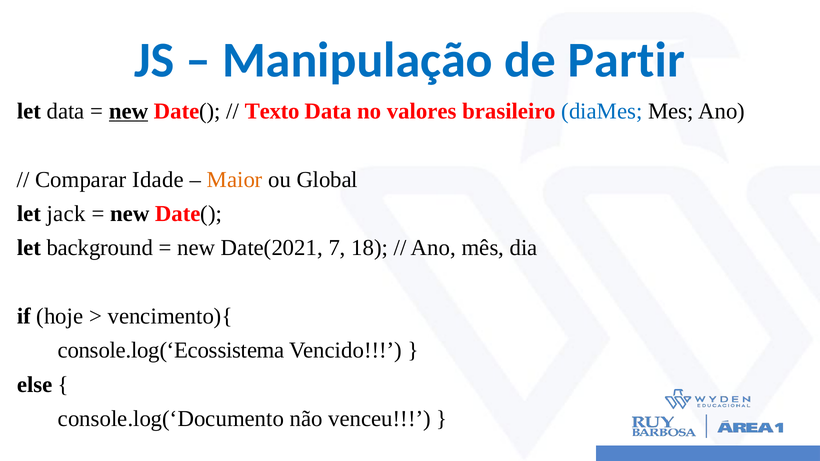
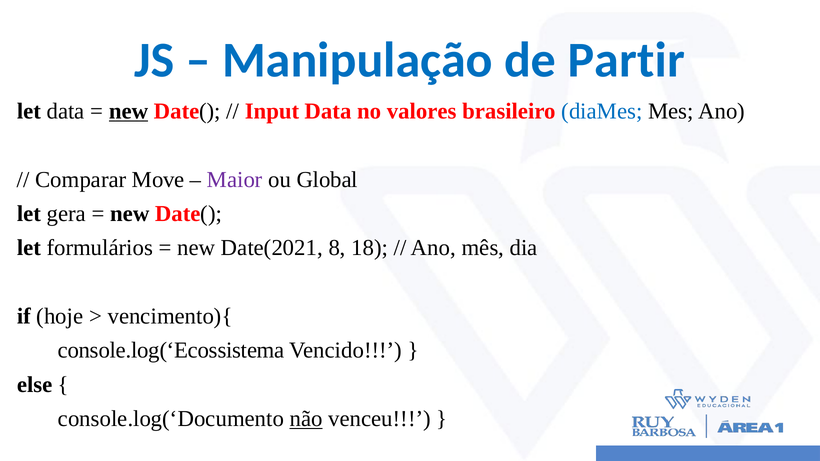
Texto: Texto -> Input (272, 111)
Idade: Idade -> Move (158, 180)
Maior colour: orange -> purple (235, 180)
jack: jack -> gera (66, 214)
background: background -> formulários (100, 248)
7: 7 -> 8 (337, 248)
não underline: none -> present (306, 419)
